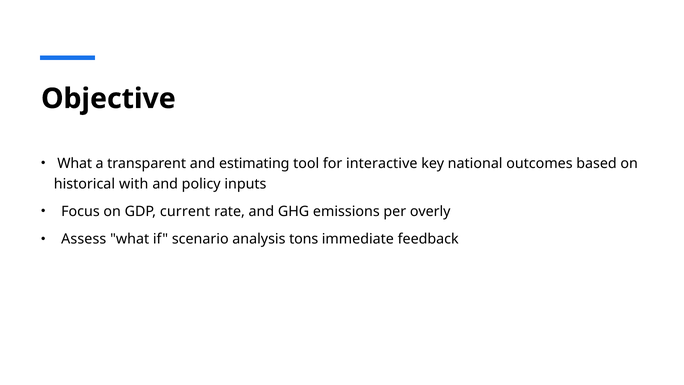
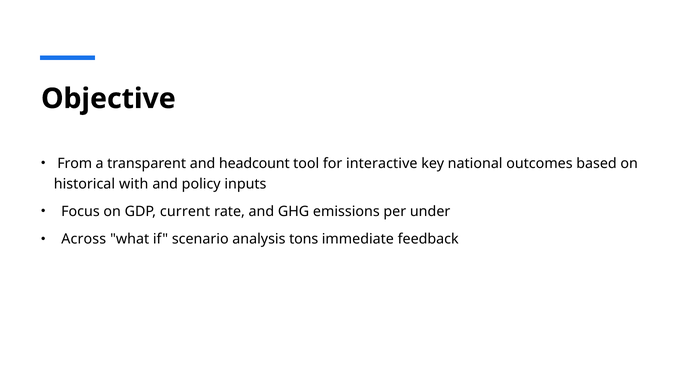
What: What -> From (75, 163)
estimating: estimating -> headcount (254, 163)
overly: overly -> under (430, 211)
Assess: Assess -> Across (84, 239)
